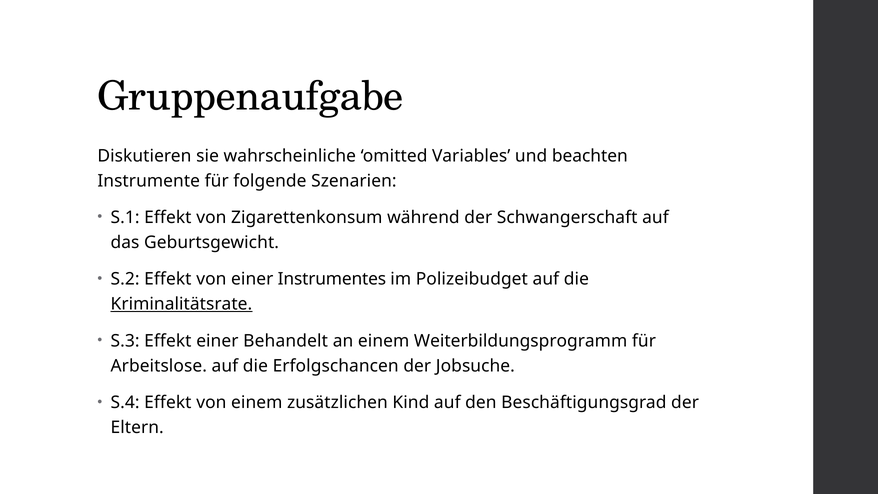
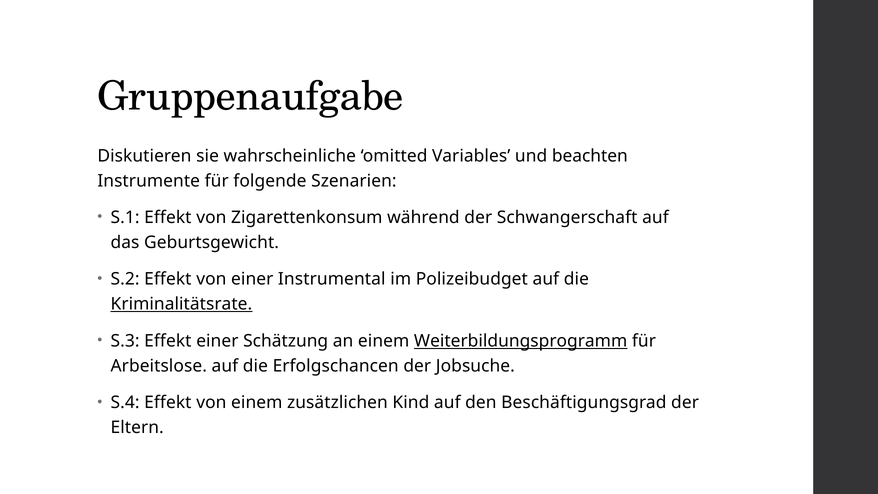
Instrumentes: Instrumentes -> Instrumental (332, 279)
Behandelt: Behandelt -> Schätzung (286, 341)
Weiterbildungsprogramm underline: none -> present (521, 341)
